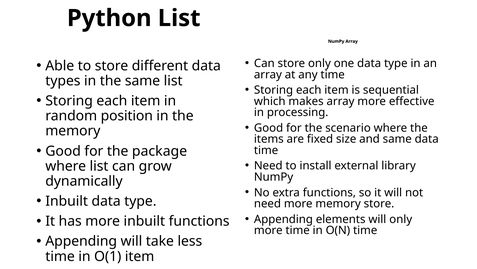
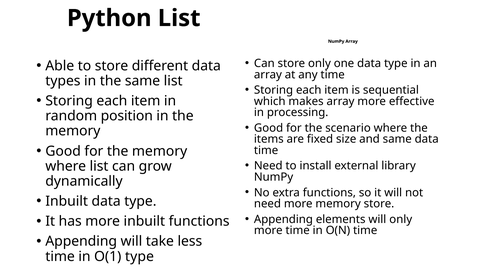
for the package: package -> memory (160, 151)
O(1 item: item -> type (140, 256)
